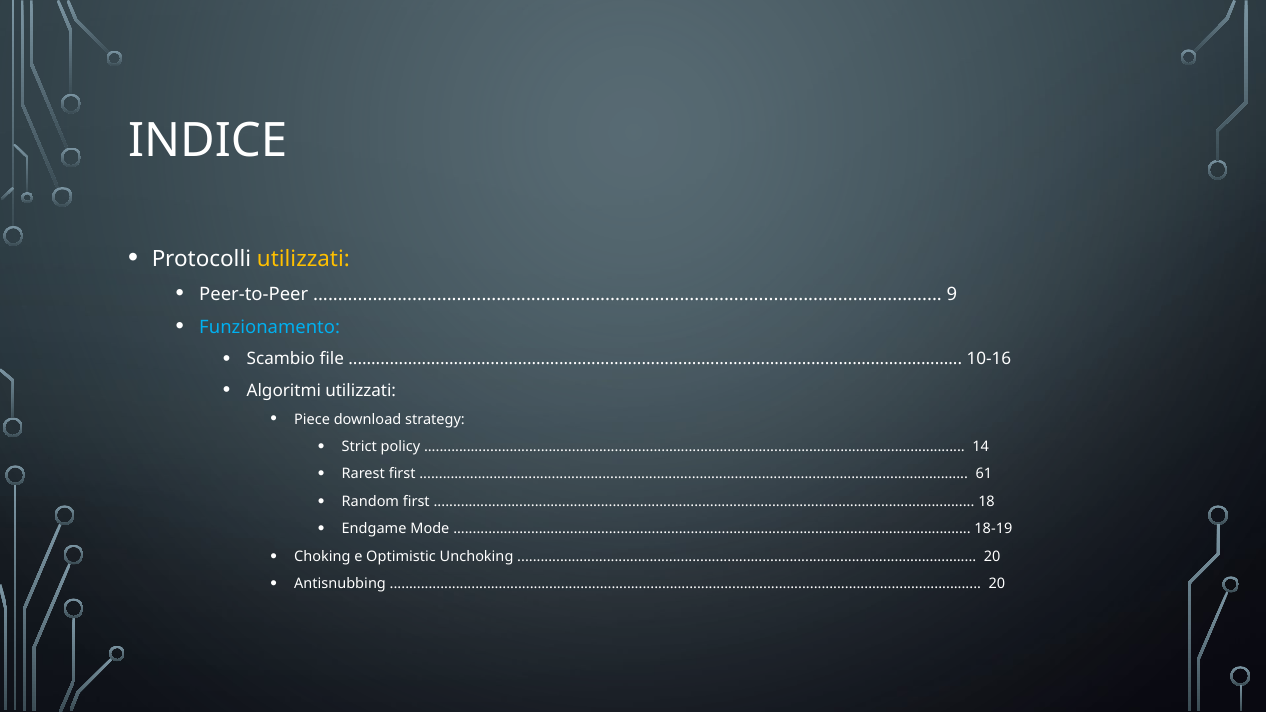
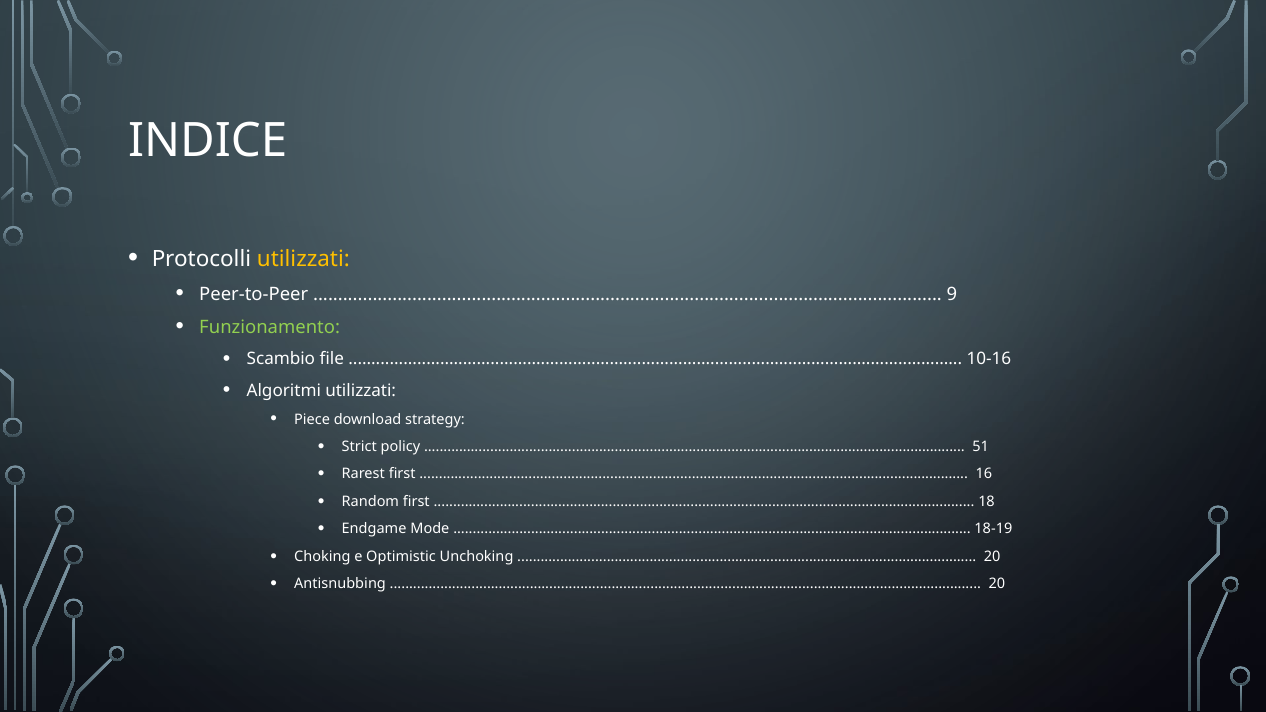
Funzionamento colour: light blue -> light green (270, 327)
14: 14 -> 51 (981, 447)
61: 61 -> 16 (984, 474)
